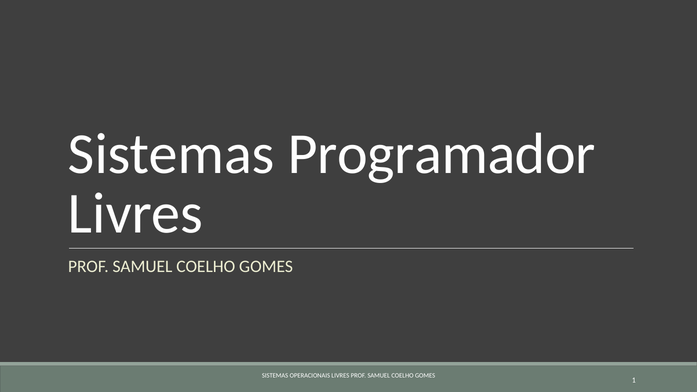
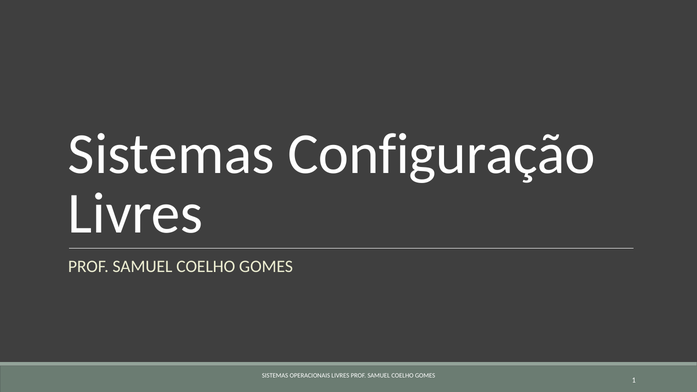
Programador: Programador -> Configuração (442, 154)
